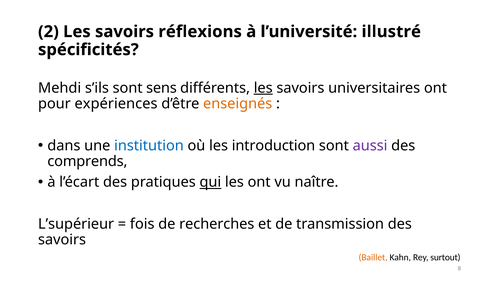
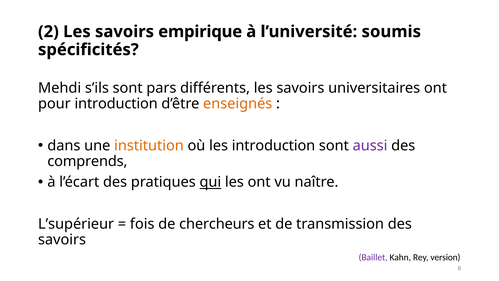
réflexions: réflexions -> empirique (200, 32)
illustré: illustré -> soumis (391, 32)
sens: sens -> pars (161, 88)
les underline: present -> none (263, 88)
pour expériences: expériences -> introduction (116, 104)
institution colour: blue -> orange (149, 145)
recherches: recherches -> chercheurs (217, 224)
Baillet colour: orange -> purple (373, 257)
surtout: surtout -> version (445, 257)
